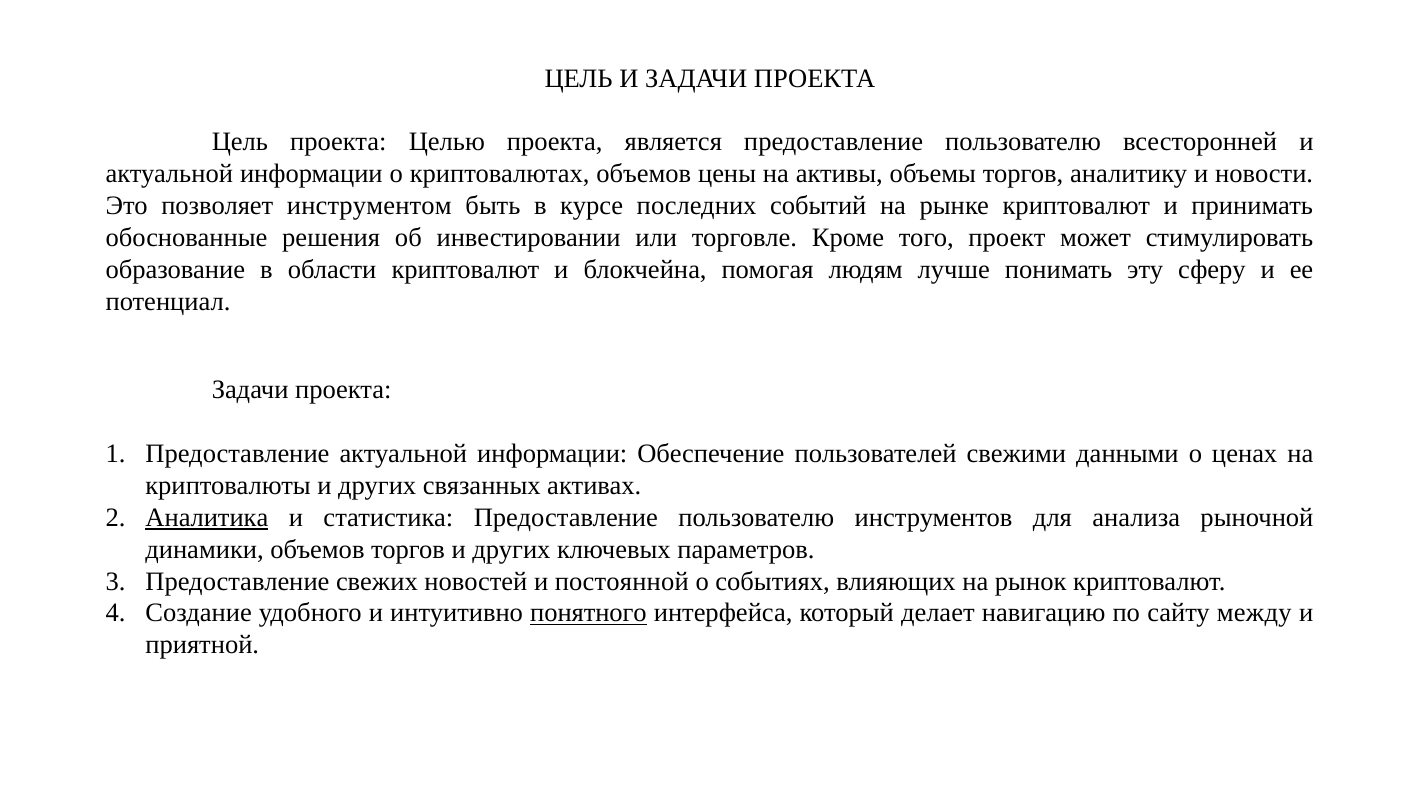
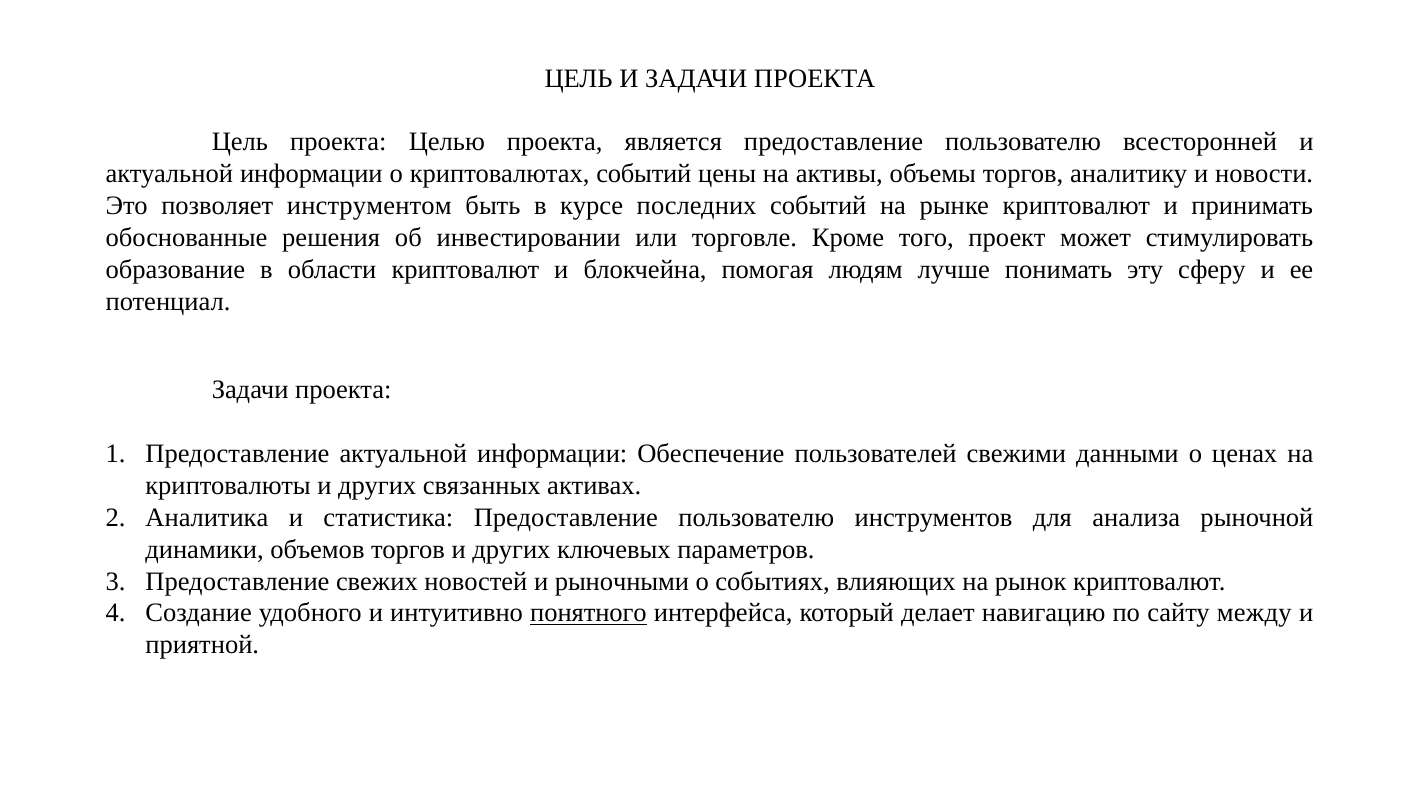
криптовалютах объемов: объемов -> событий (644, 174)
Аналитика underline: present -> none (207, 517)
постоянной: постоянной -> рыночными (622, 581)
